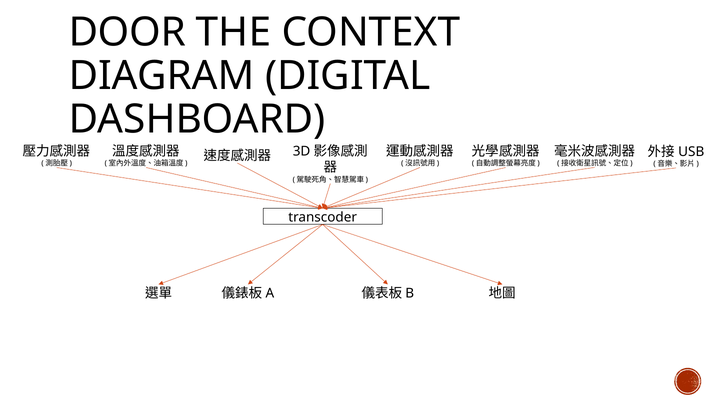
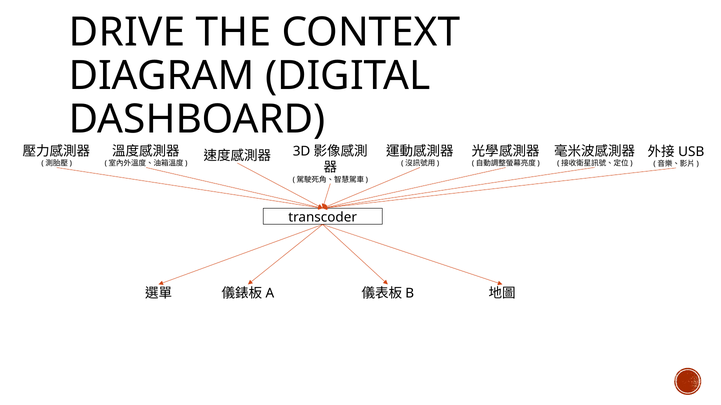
DOOR: DOOR -> DRIVE (127, 32)
